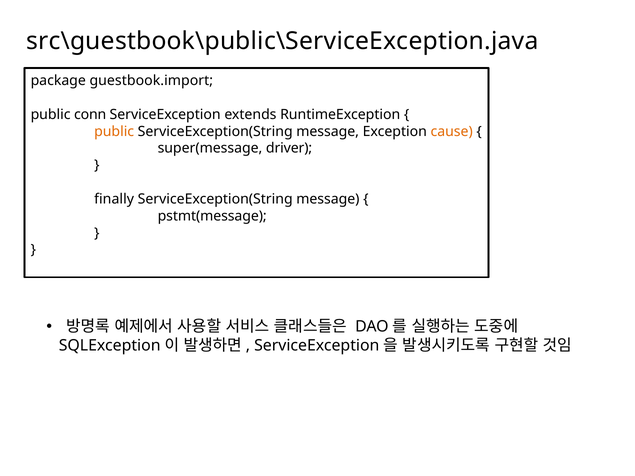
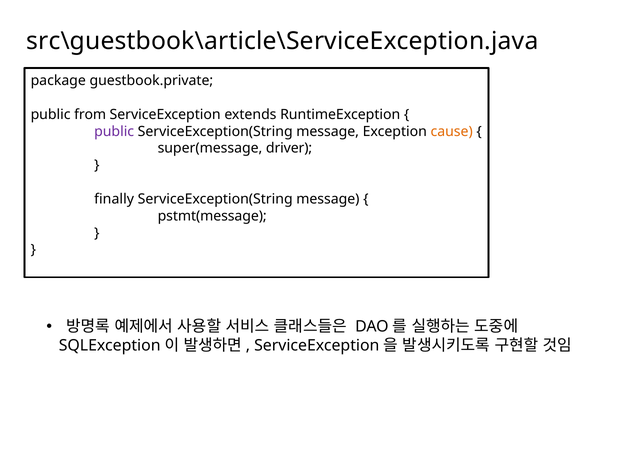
src\guestbook\public\ServiceException.java: src\guestbook\public\ServiceException.java -> src\guestbook\article\ServiceException.java (282, 41)
guestbook.import: guestbook.import -> guestbook.private (151, 81)
conn: conn -> from (90, 114)
public colour: orange -> purple (114, 131)
